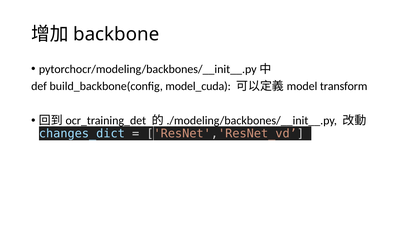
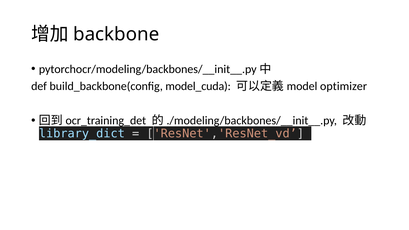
transform: transform -> optimizer (344, 86)
changes_dict: changes_dict -> library_dict (82, 133)
